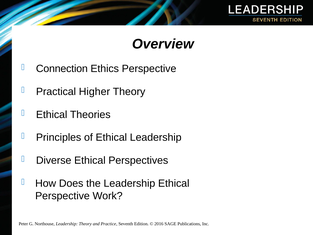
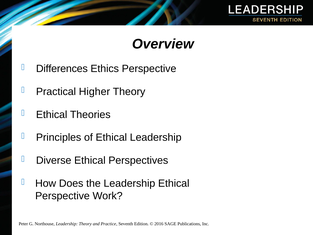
Connection: Connection -> Differences (62, 69)
